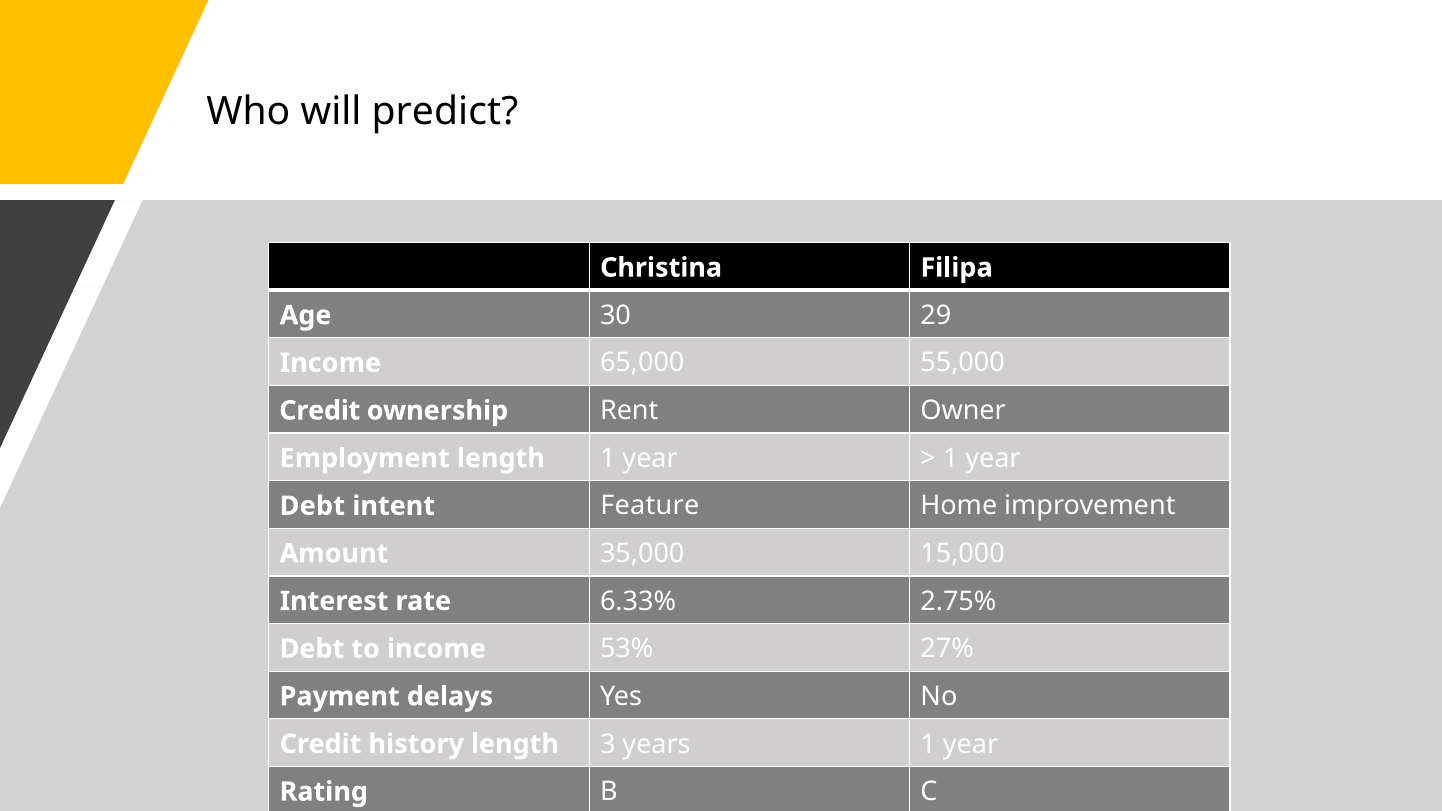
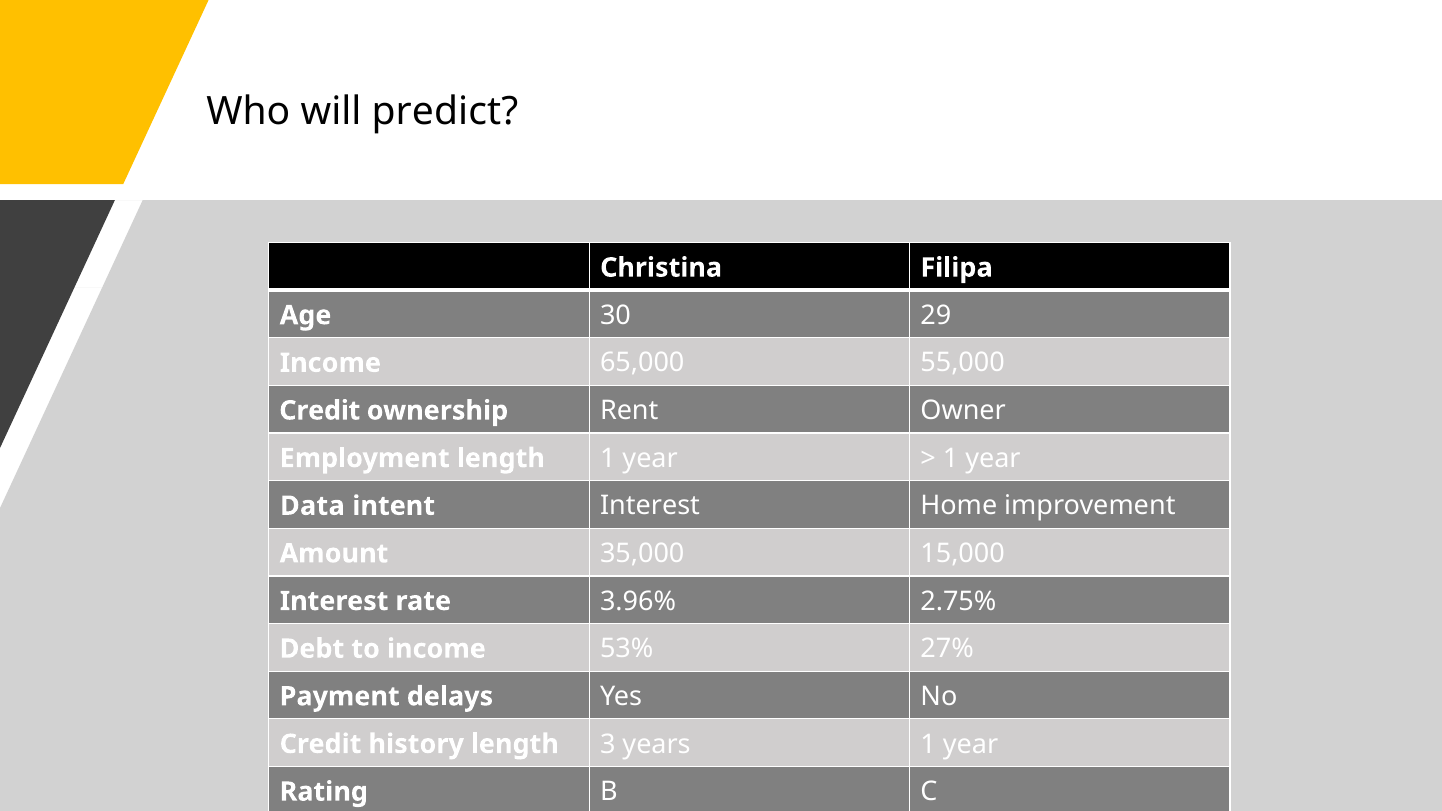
Debt: Debt -> Data (312, 506)
intent Feature: Feature -> Interest (650, 506)
6.33%: 6.33% -> 3.96% (638, 601)
